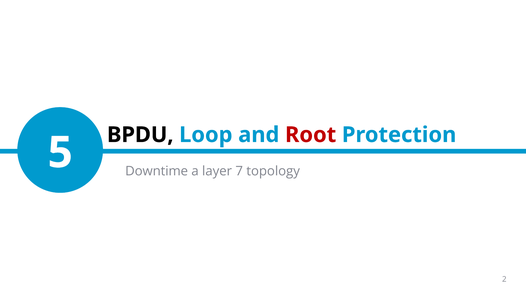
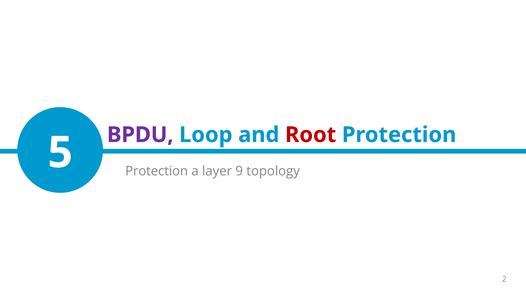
BPDU colour: black -> purple (140, 135)
Downtime: Downtime -> Protection (157, 171)
7: 7 -> 9 (239, 171)
